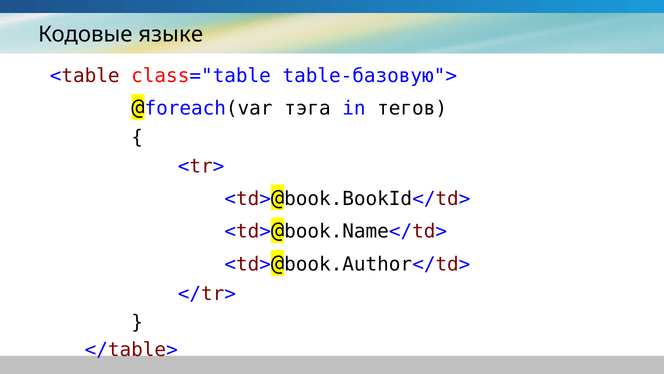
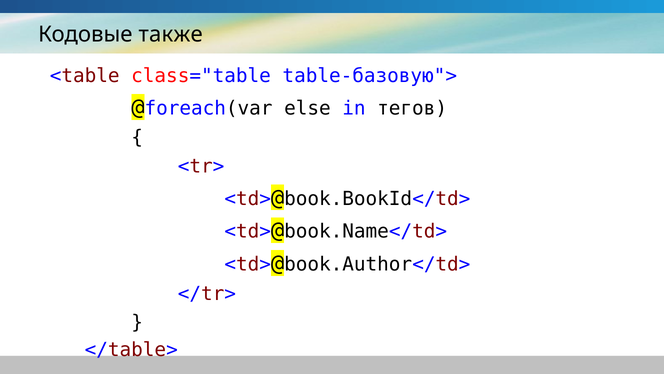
языке: языке -> также (171, 34)
тэга: тэга -> else (307, 108)
